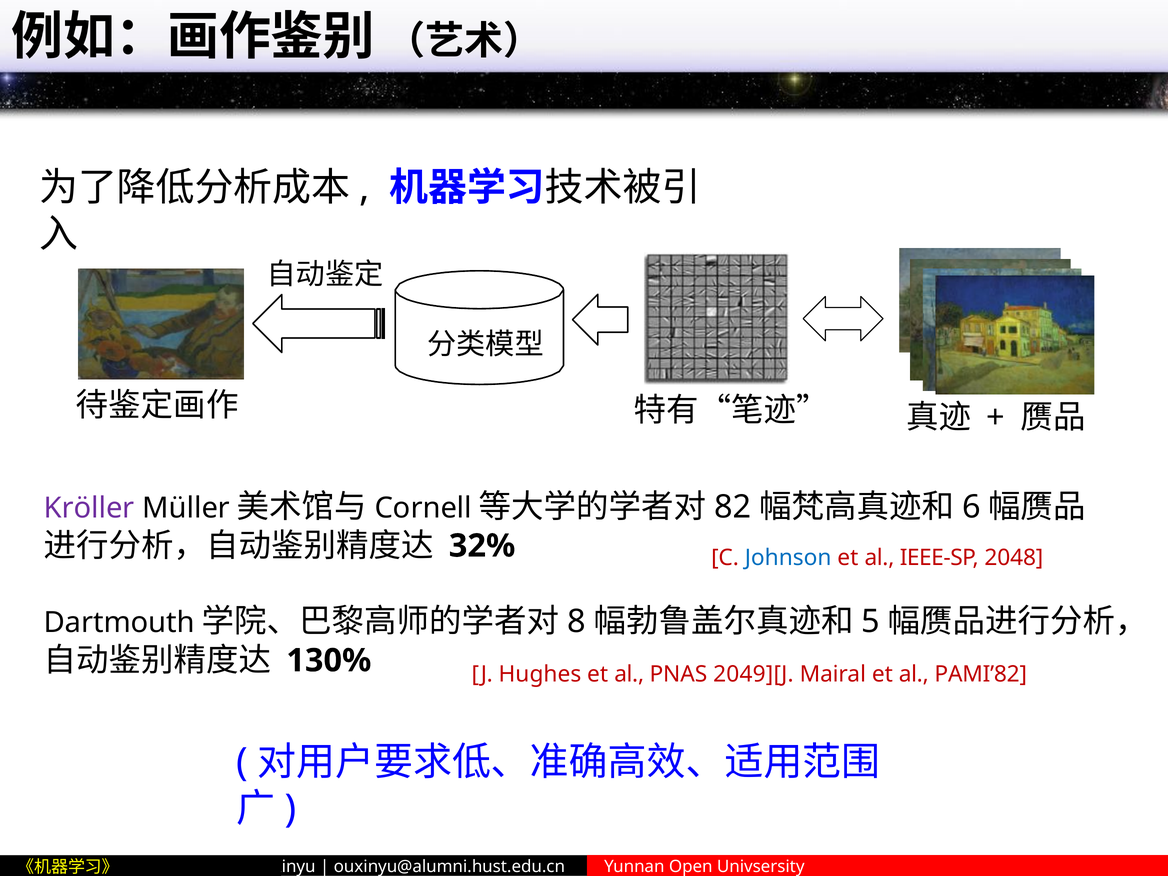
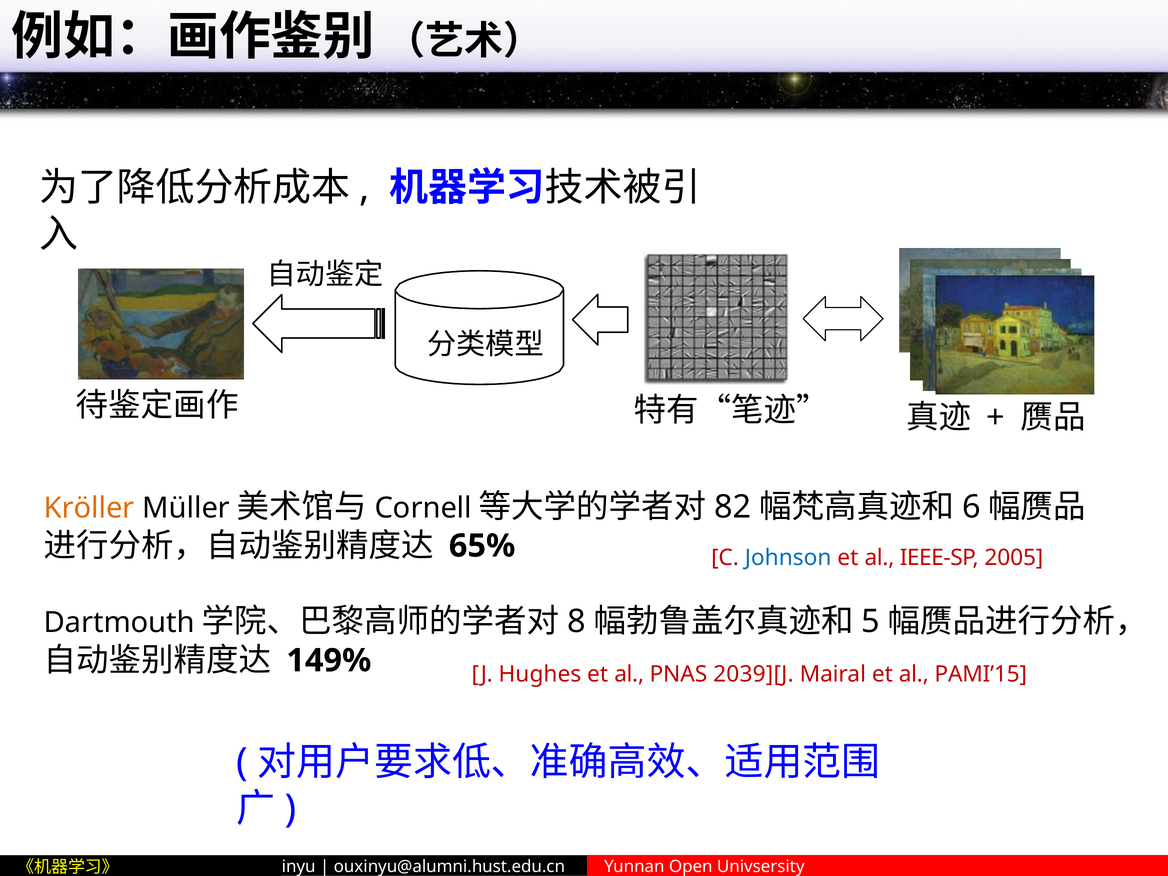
Kröller colour: purple -> orange (89, 508)
32%: 32% -> 65% (482, 546)
2048: 2048 -> 2005 (1014, 558)
130%: 130% -> 149% (329, 661)
2049][J: 2049][J -> 2039][J (753, 674)
PAMI’82: PAMI’82 -> PAMI’15 (981, 674)
